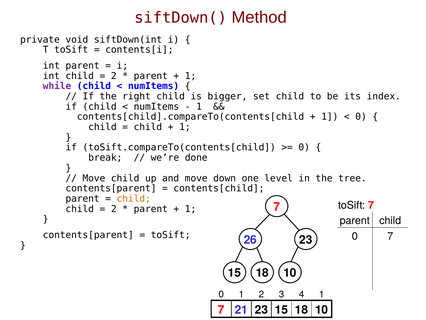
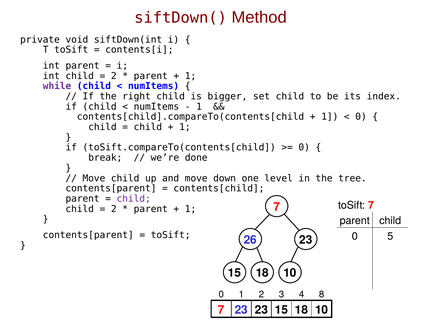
child colour: orange -> purple (134, 198)
0 7: 7 -> 5 (390, 236)
4 1: 1 -> 8 (322, 294)
7 21: 21 -> 23 (241, 309)
